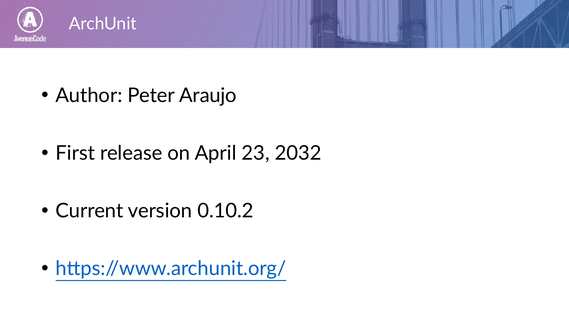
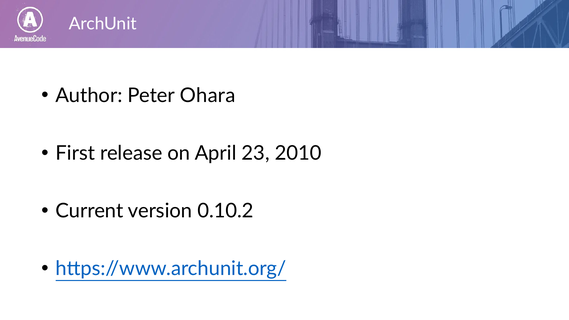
Araujo: Araujo -> Ohara (208, 95)
2032: 2032 -> 2010 (298, 153)
